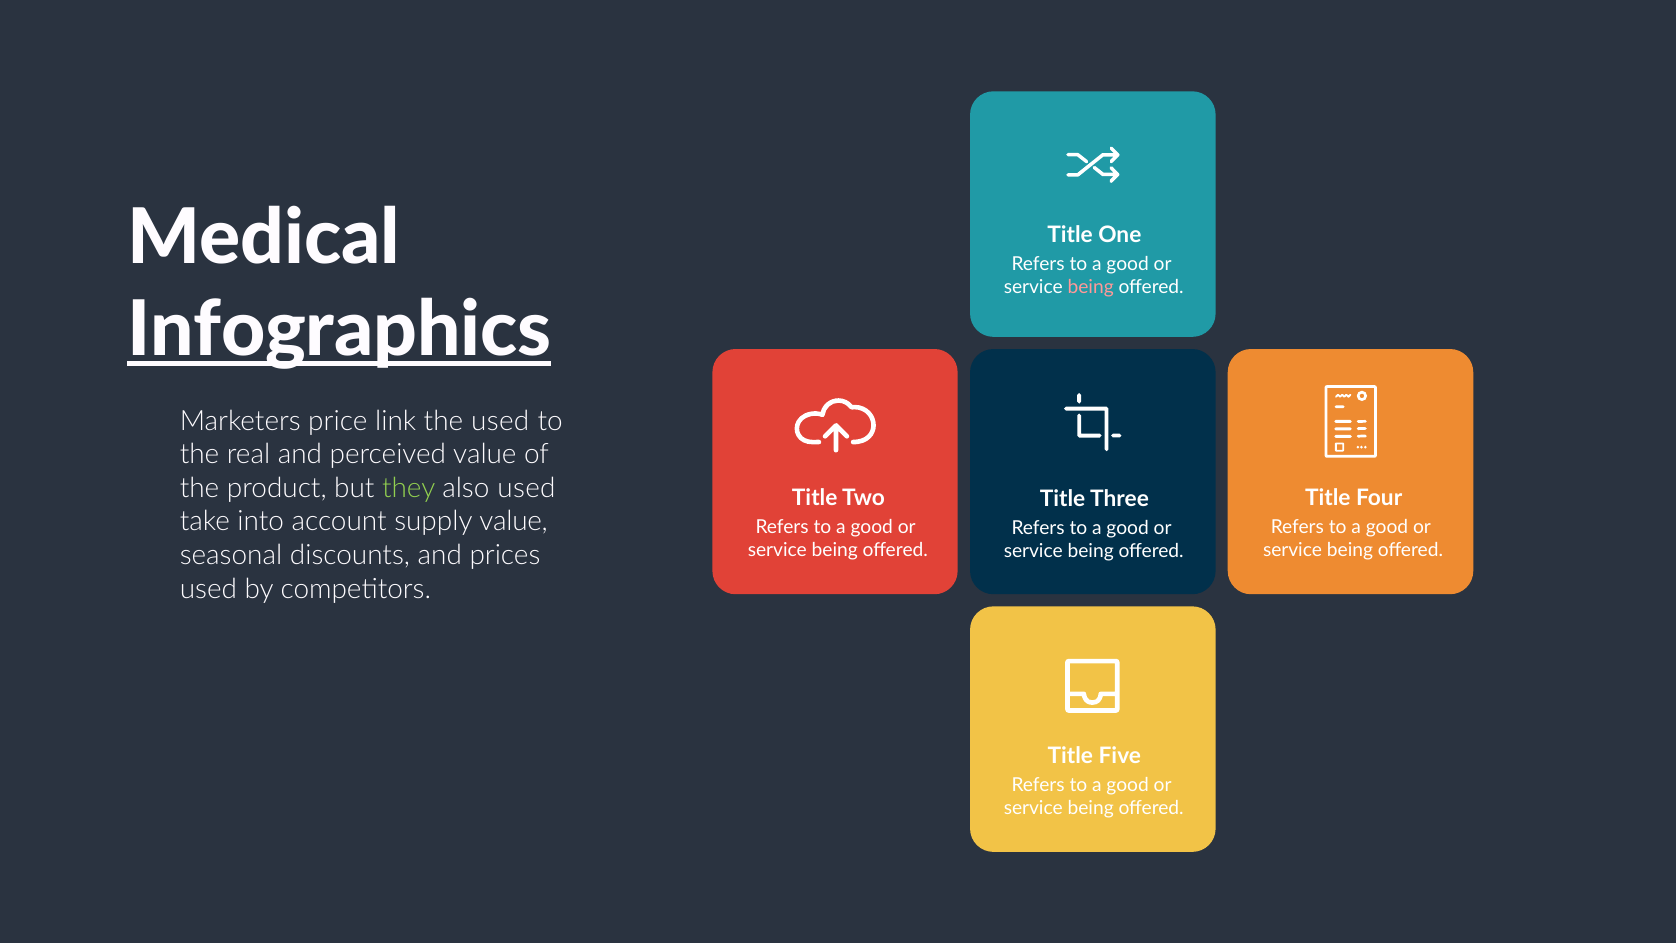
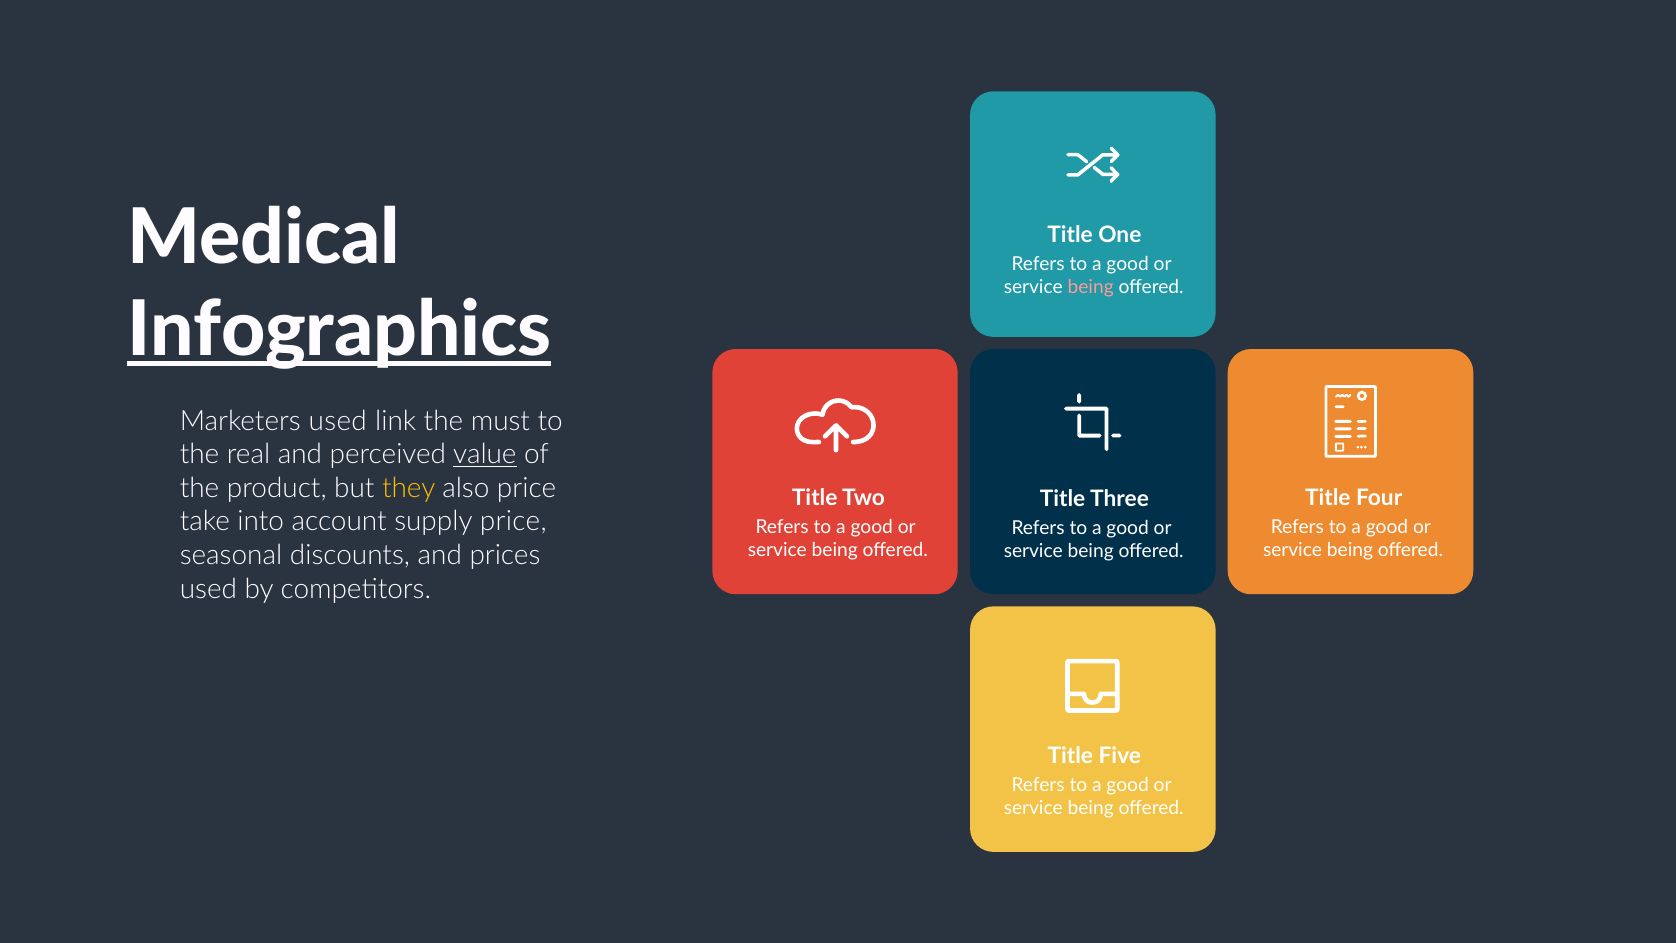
Marketers price: price -> used (338, 421)
the used: used -> must (500, 421)
value underline: none -> present (485, 455)
they colour: light green -> yellow (409, 488)
also used: used -> price (527, 488)
supply value: value -> price (513, 522)
